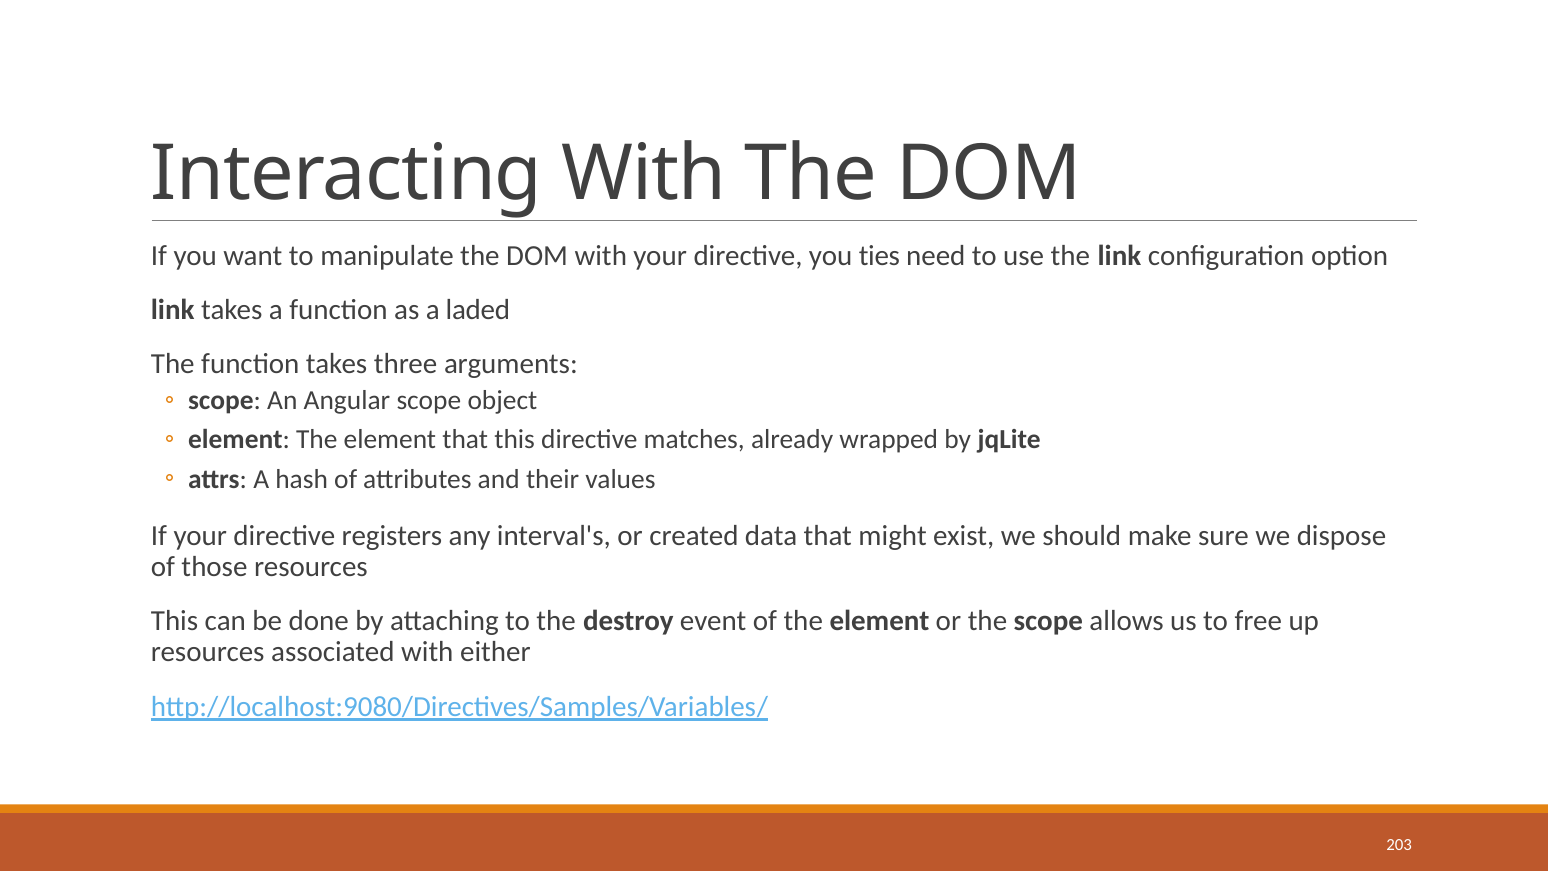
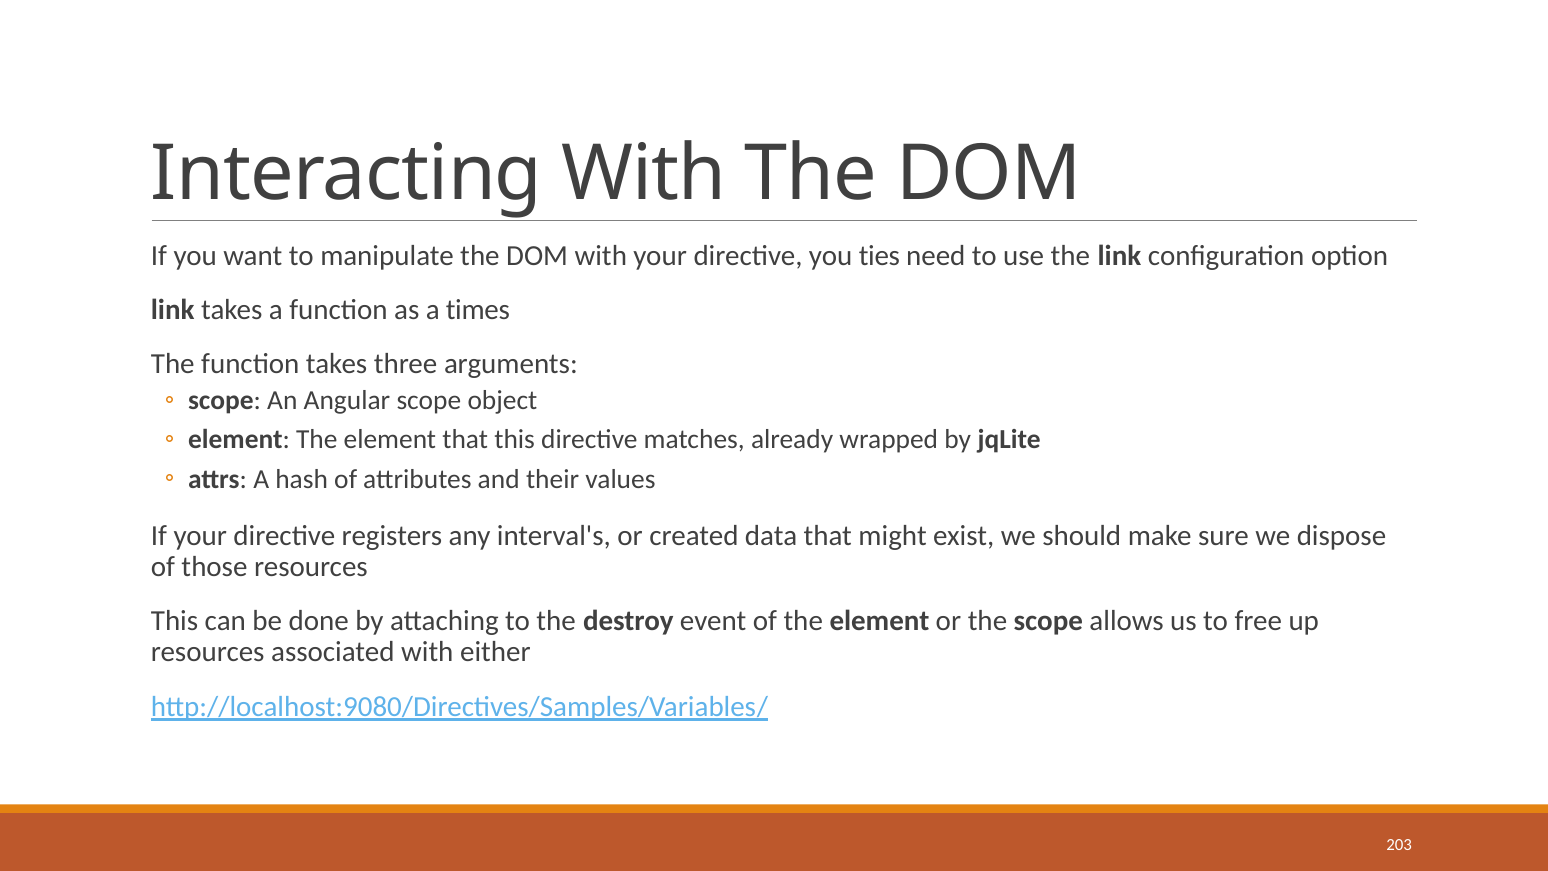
laded: laded -> times (478, 310)
